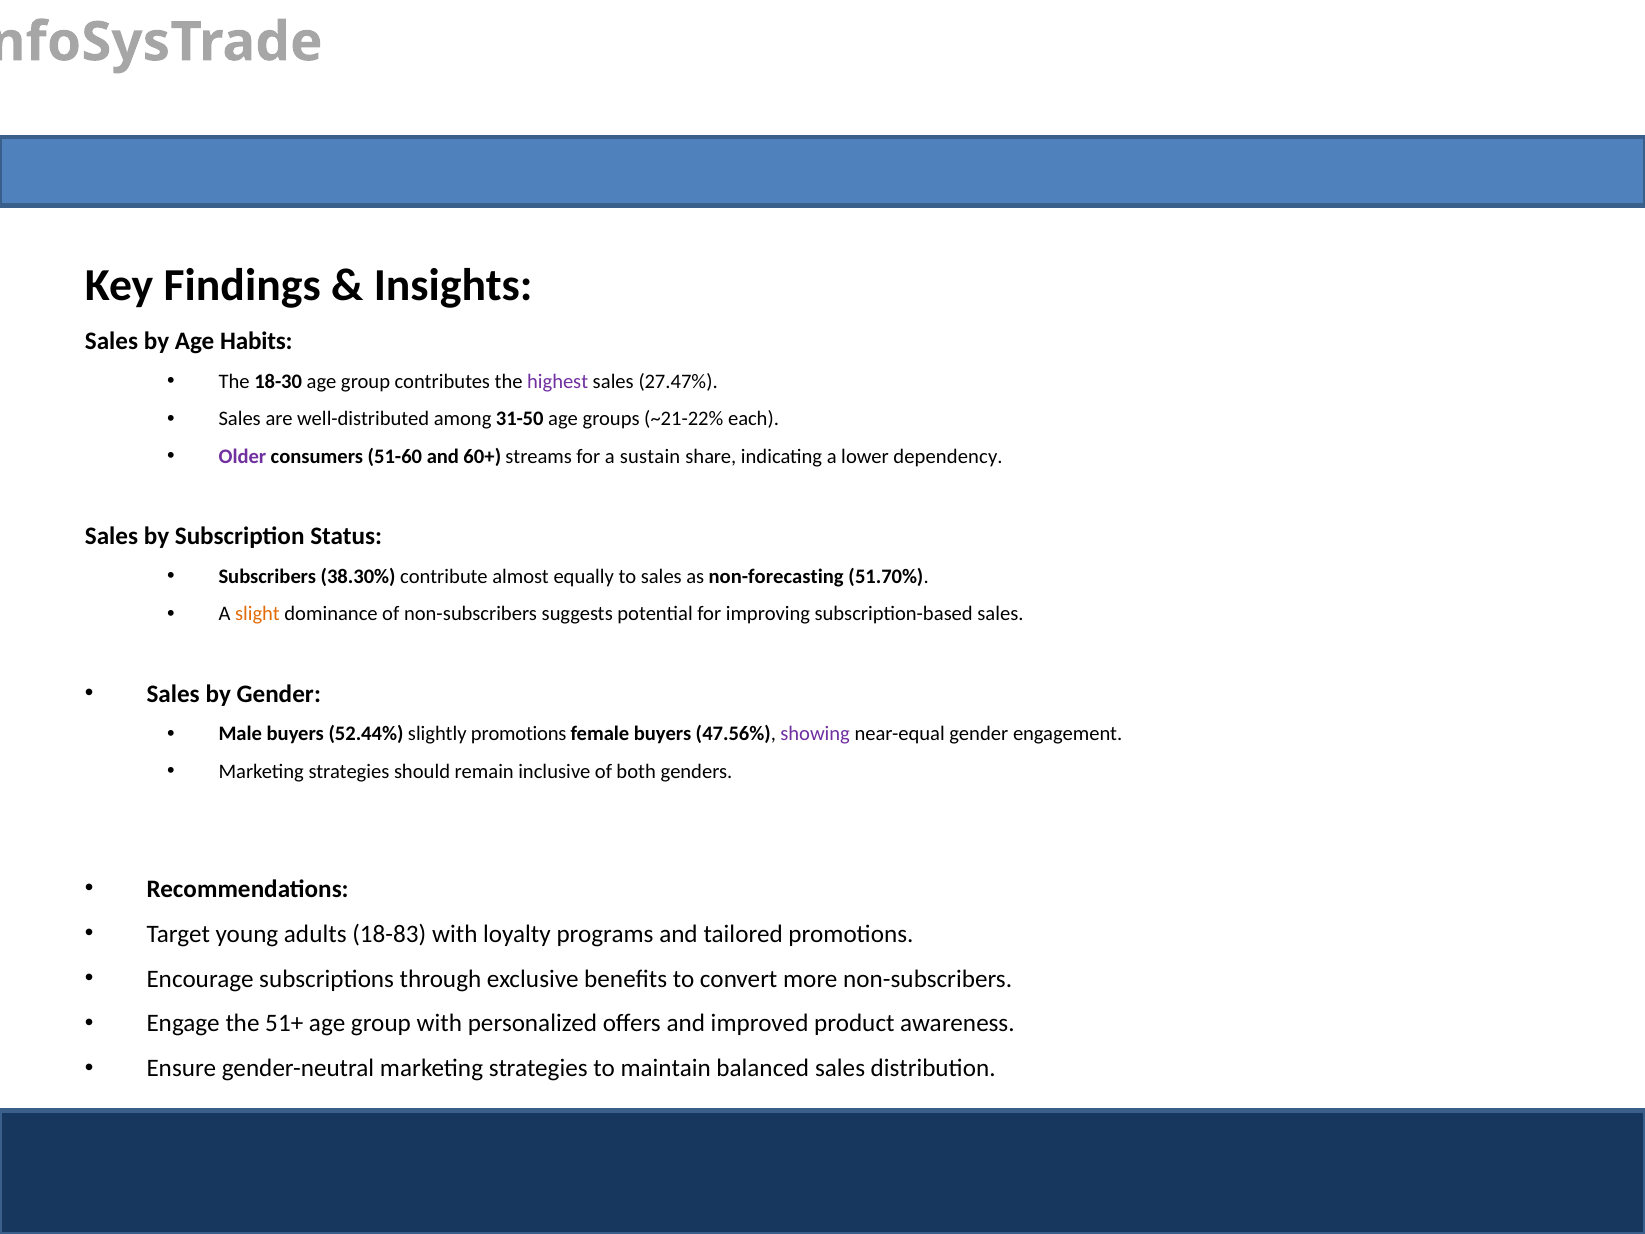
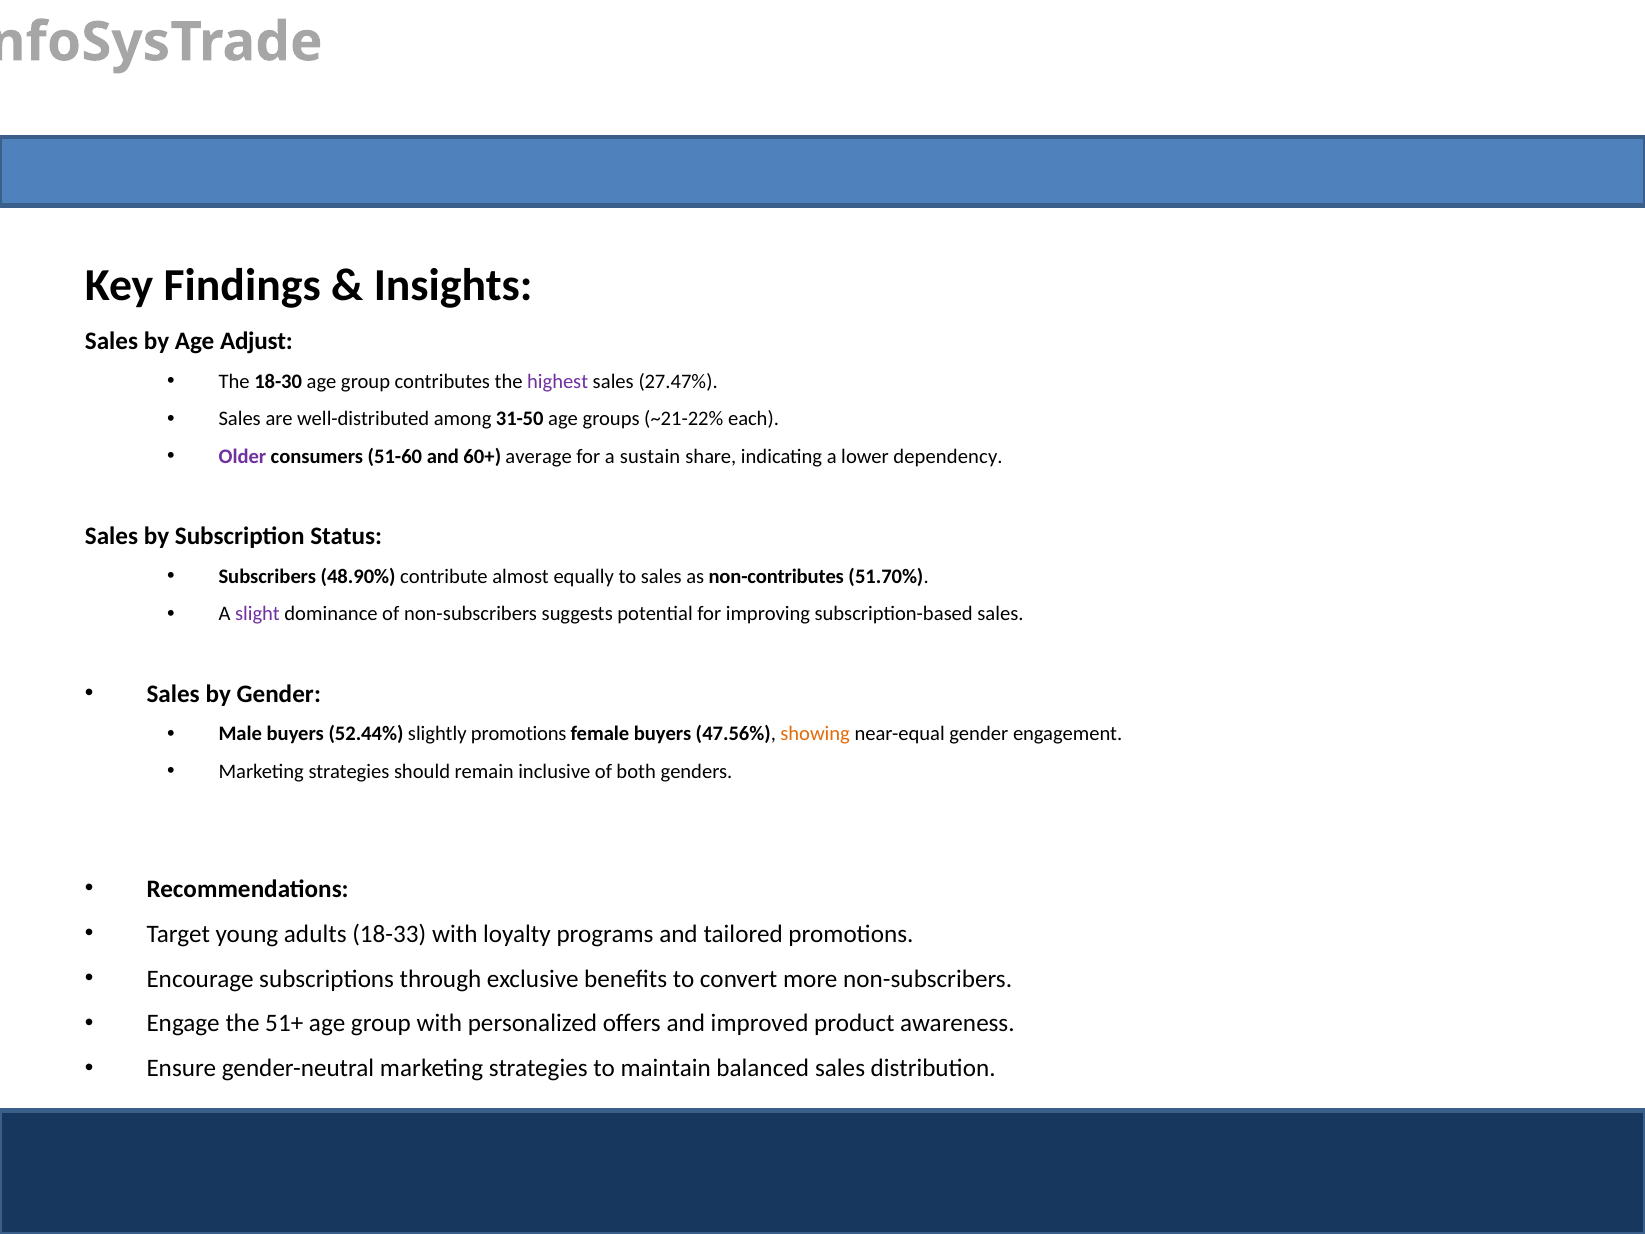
Habits: Habits -> Adjust (256, 341)
streams: streams -> average (539, 456)
38.30%: 38.30% -> 48.90% (358, 576)
non-forecasting: non-forecasting -> non-contributes (776, 576)
slight colour: orange -> purple (257, 614)
showing colour: purple -> orange (815, 734)
18-83: 18-83 -> 18-33 (389, 934)
